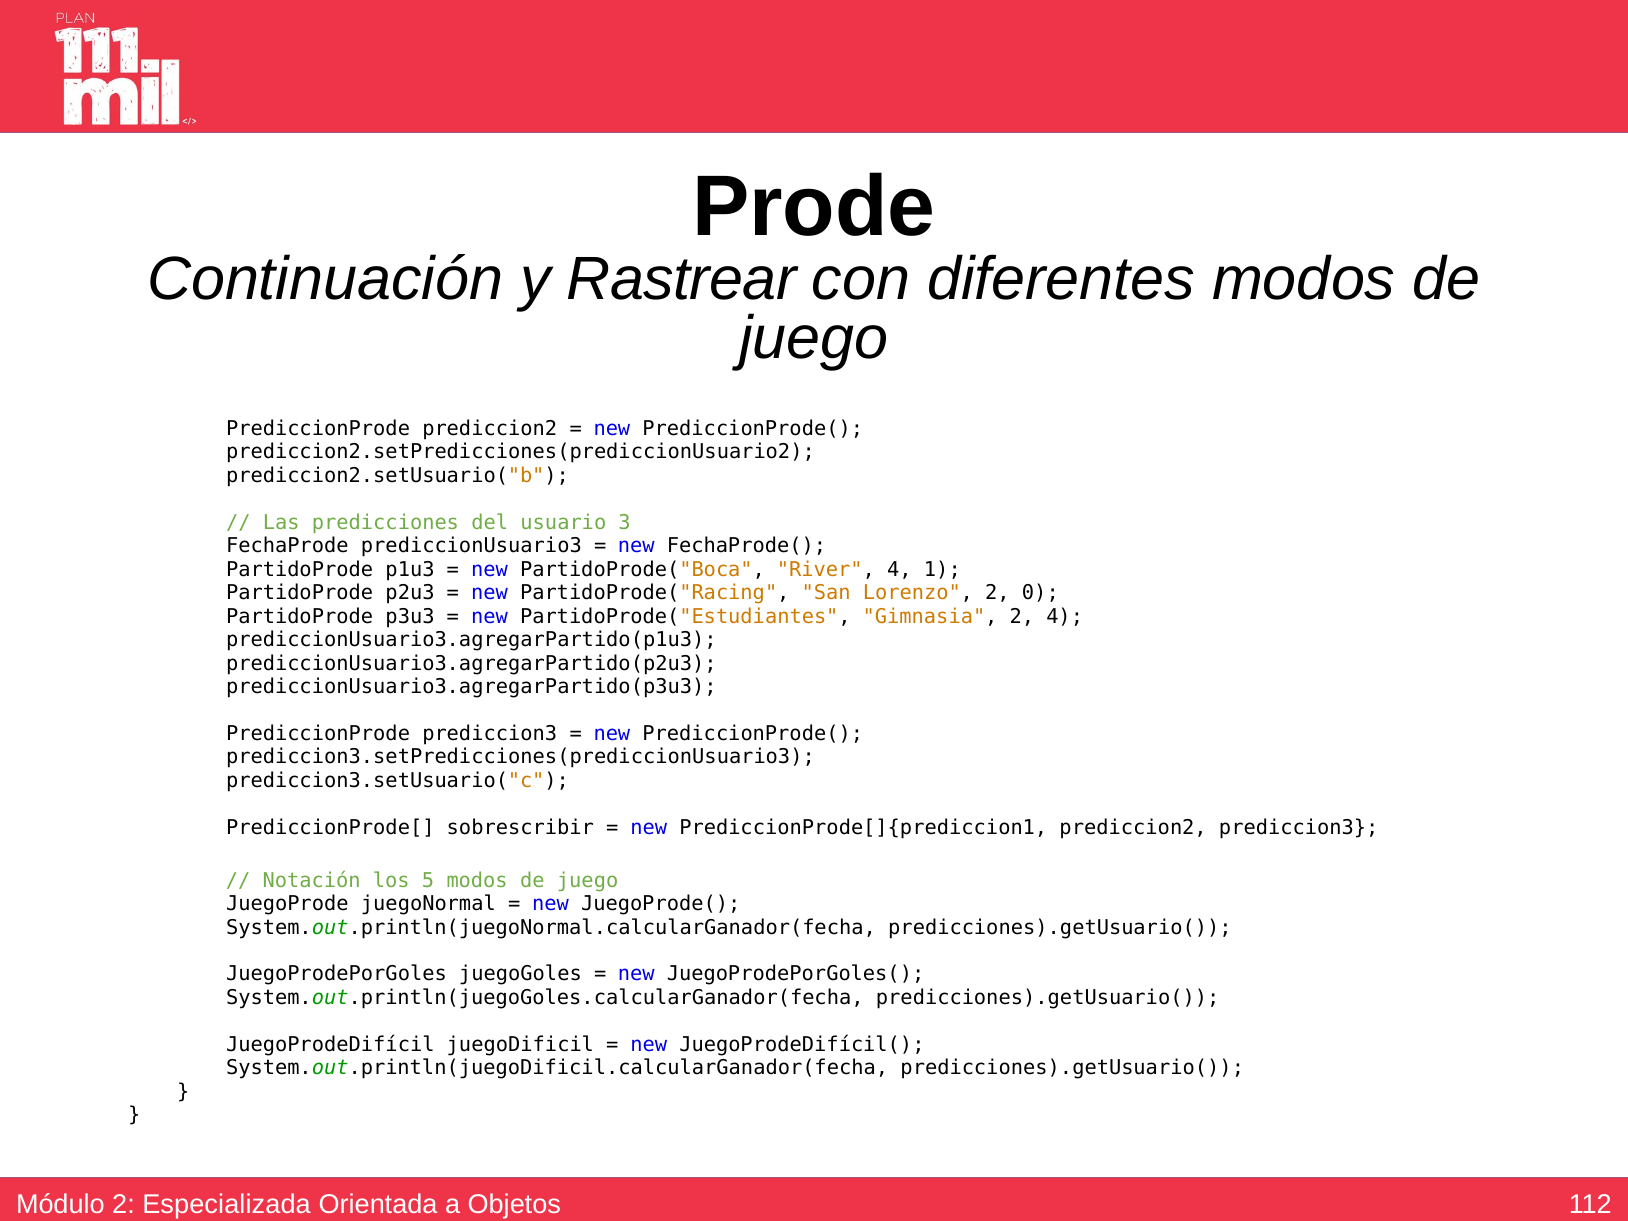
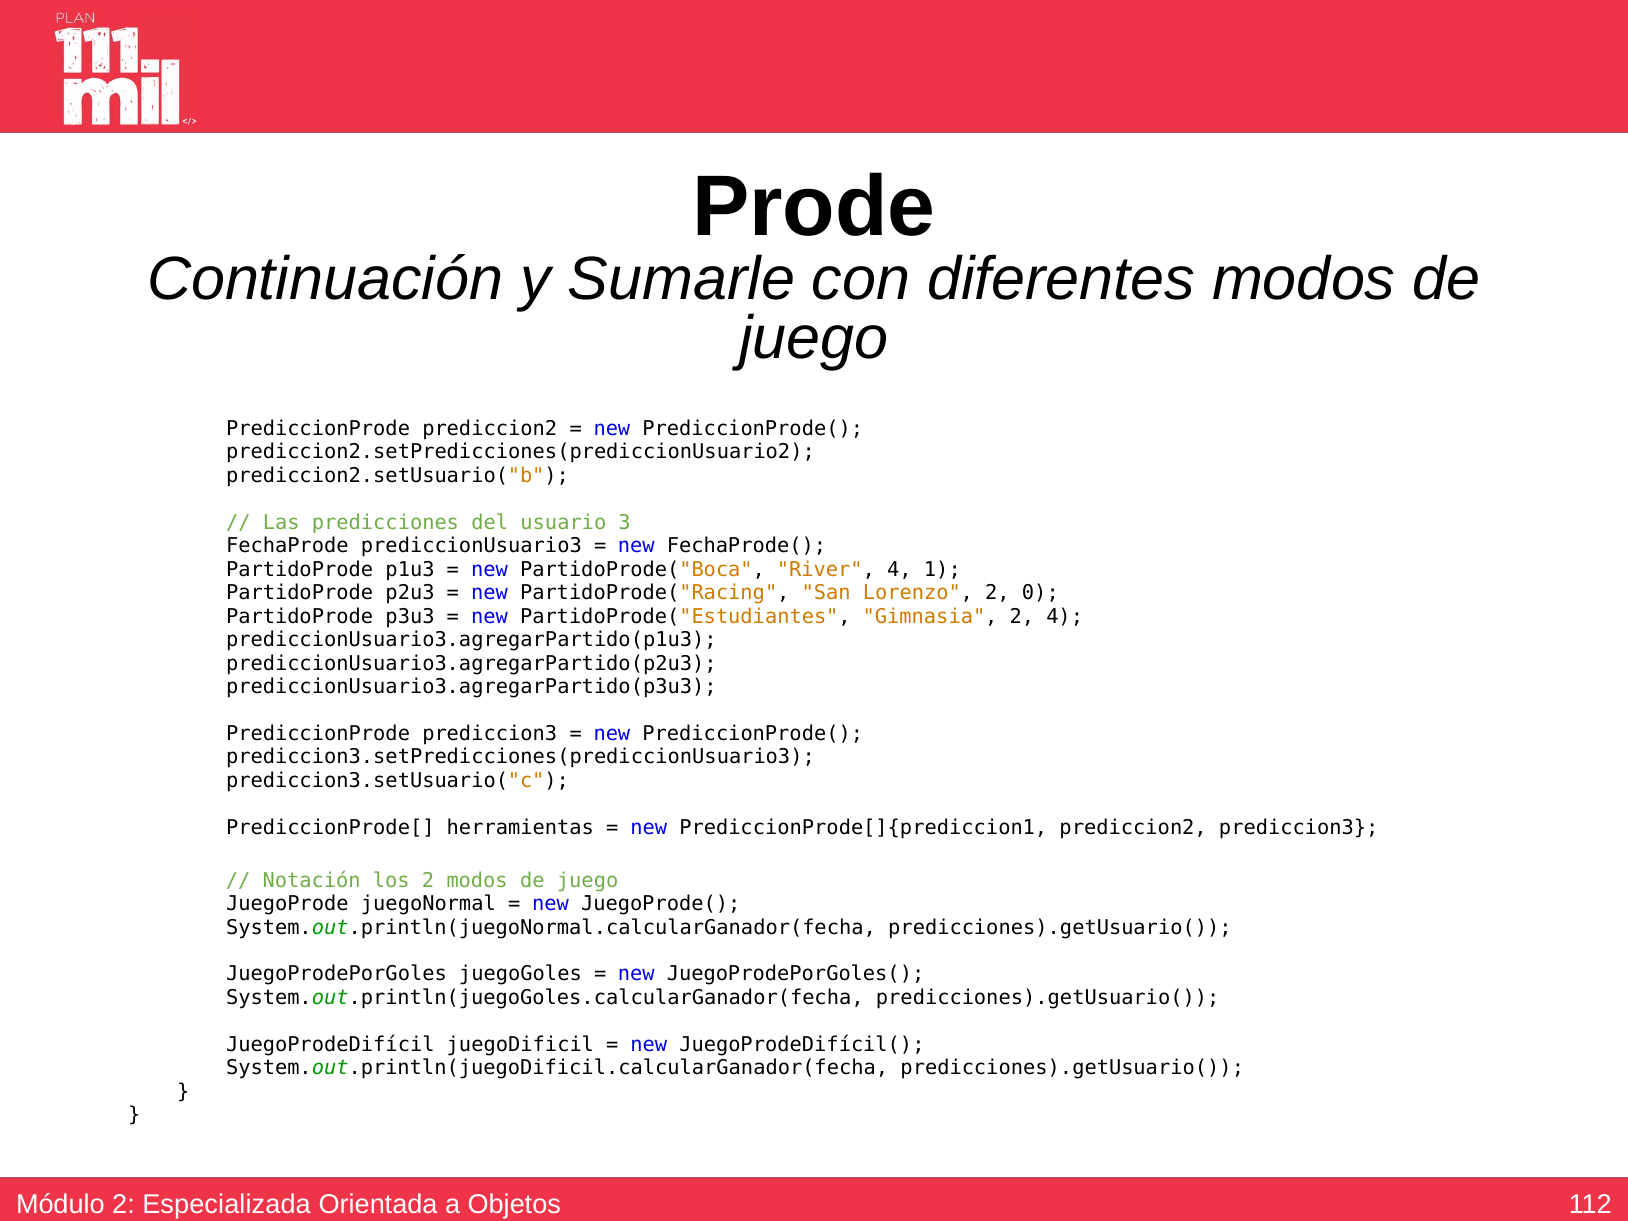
Rastrear: Rastrear -> Sumarle (681, 279)
sobrescribir: sobrescribir -> herramientas (520, 828)
los 5: 5 -> 2 (428, 880)
